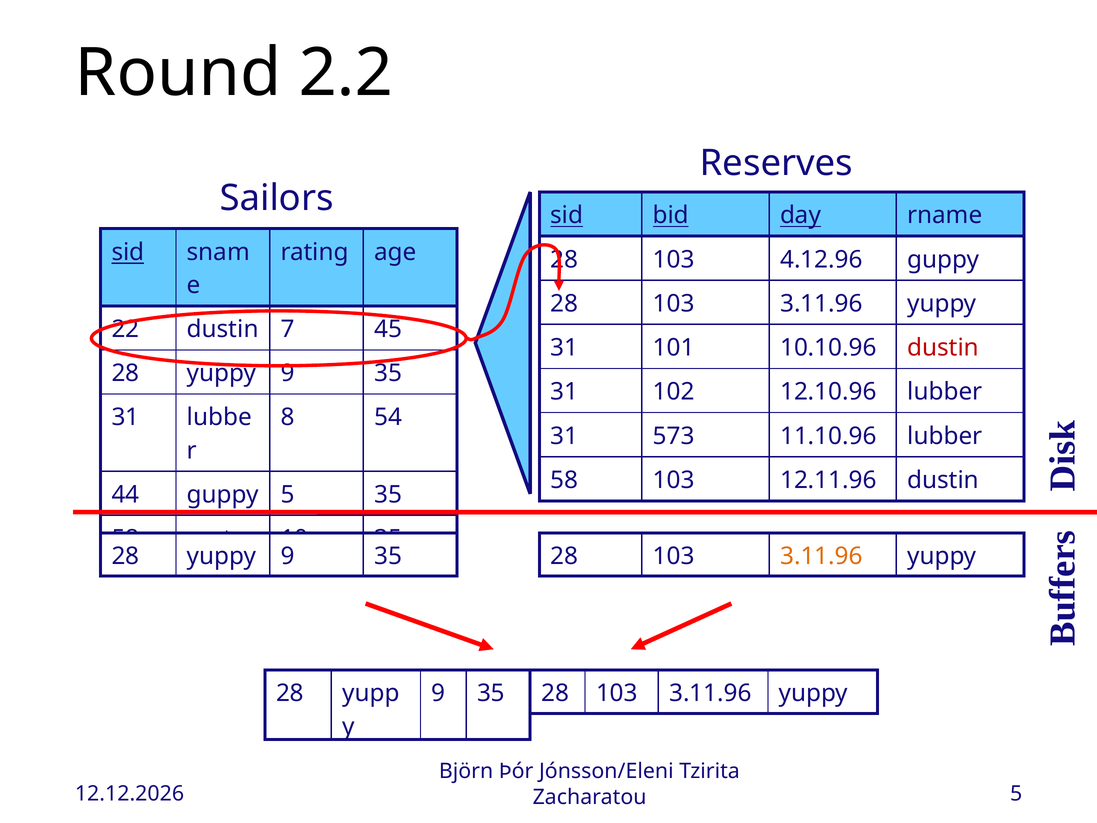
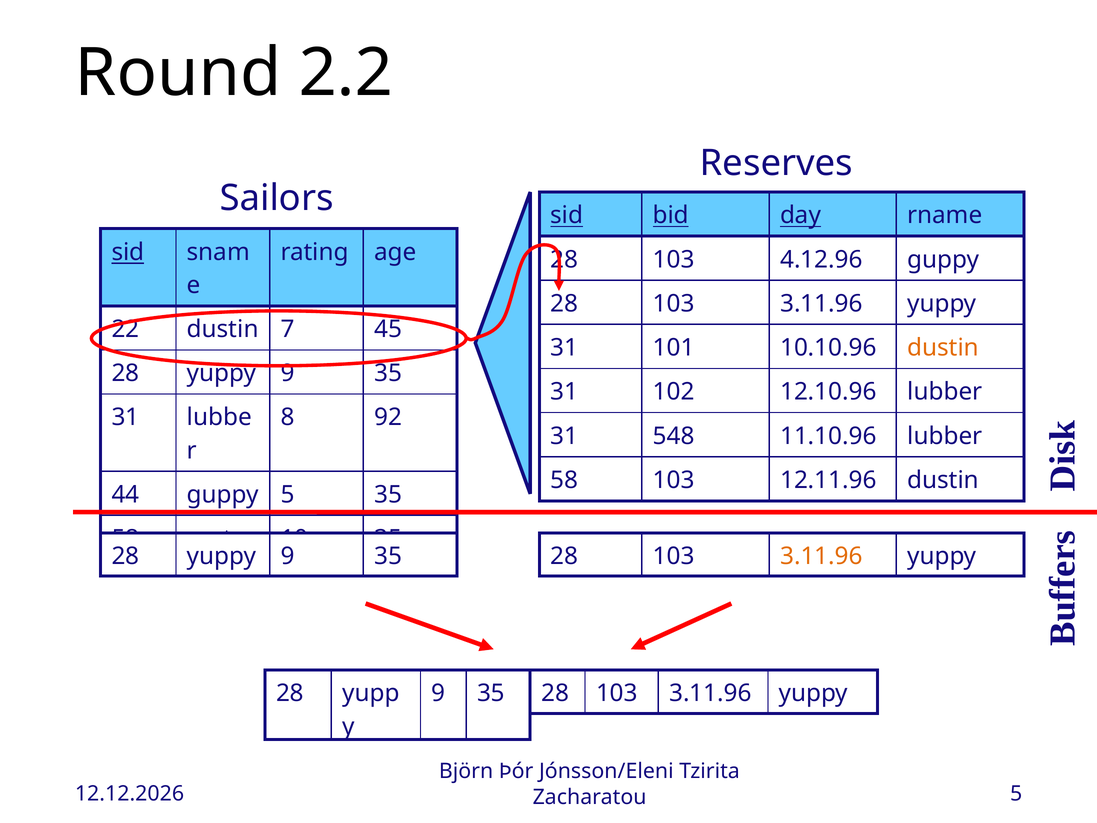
dustin colour: red -> orange (943, 348)
54: 54 -> 92 (388, 417)
573: 573 -> 548 (674, 436)
